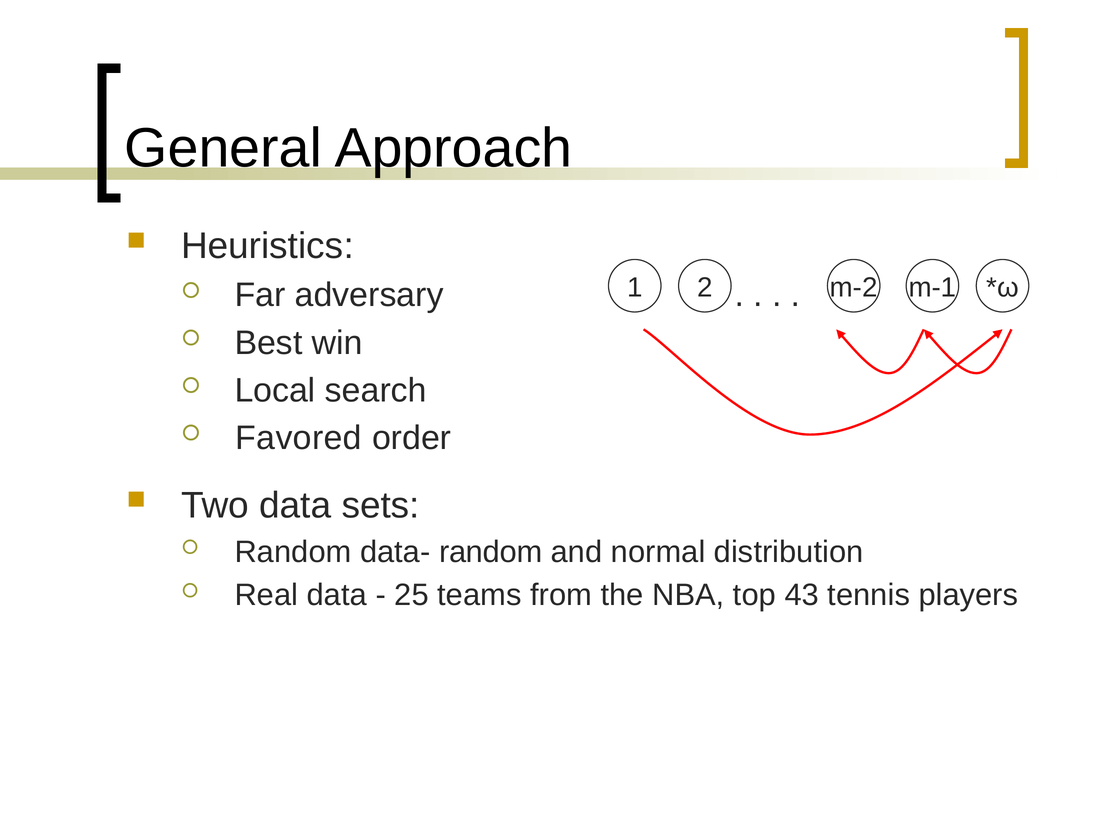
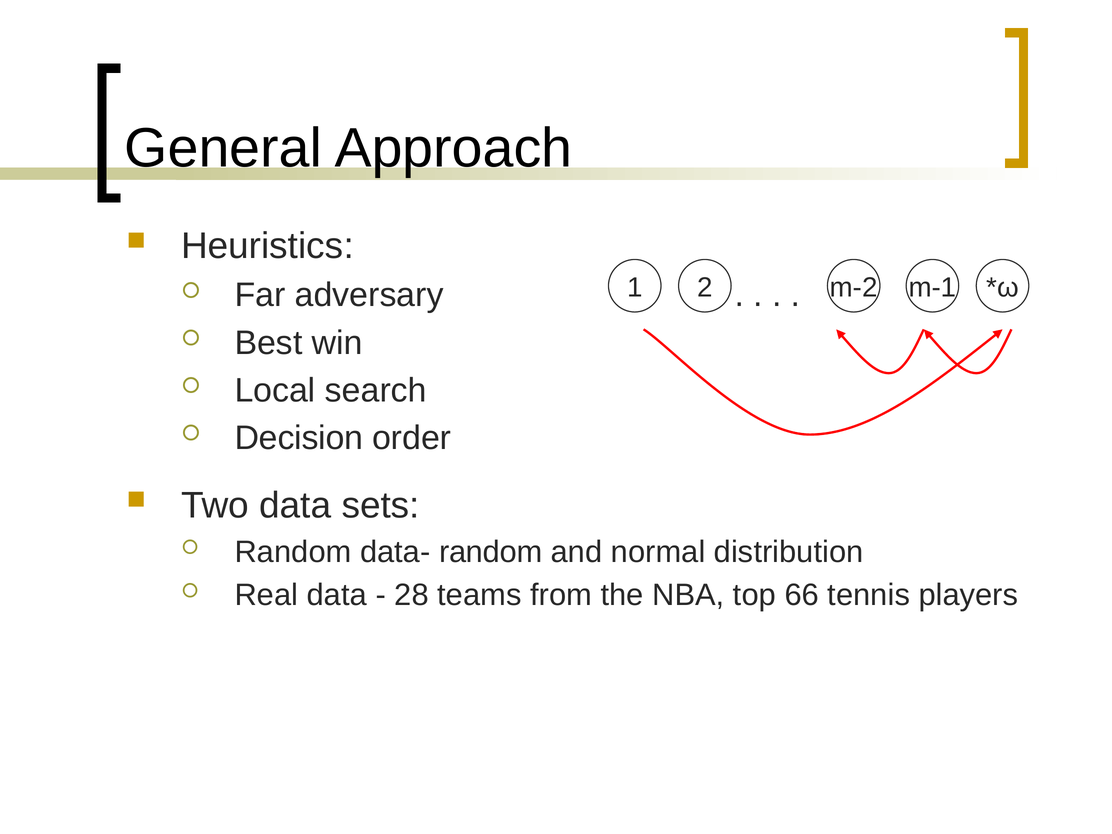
Favored: Favored -> Decision (299, 438)
25: 25 -> 28 (412, 595)
43: 43 -> 66 (802, 595)
